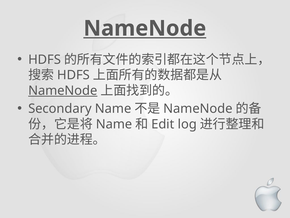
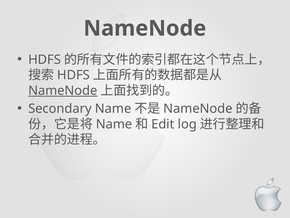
NameNode underline: present -> none (145, 28)
